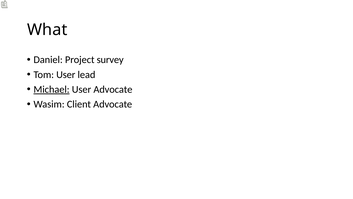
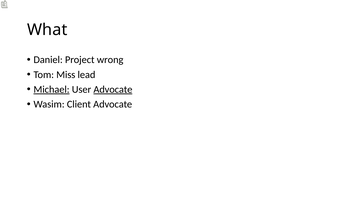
survey: survey -> wrong (110, 60)
Tom User: User -> Miss (66, 74)
Advocate underline: none -> present (113, 89)
